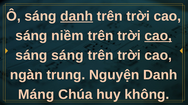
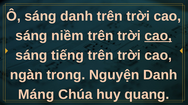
danh underline: present -> none (77, 16)
sáng sáng: sáng -> tiếng (67, 56)
trung: trung -> trong (66, 75)
không: không -> quang (147, 95)
